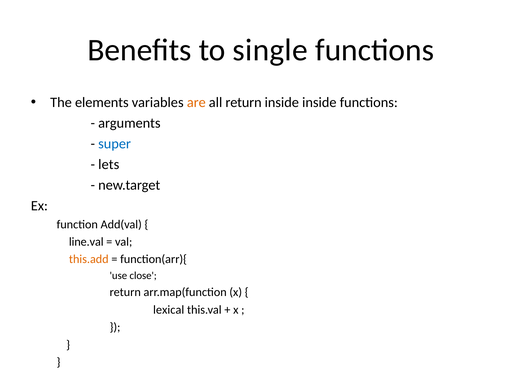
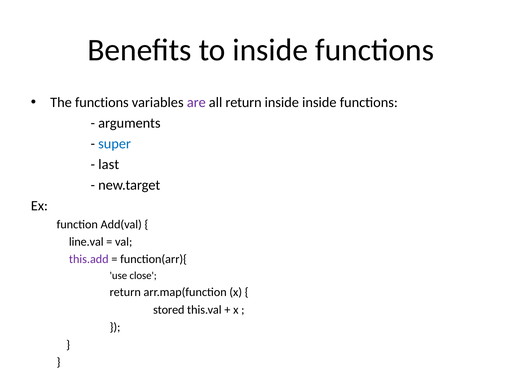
to single: single -> inside (270, 50)
The elements: elements -> functions (102, 102)
are colour: orange -> purple (196, 102)
lets: lets -> last (109, 164)
this.add colour: orange -> purple (89, 259)
lexical: lexical -> stored (169, 309)
